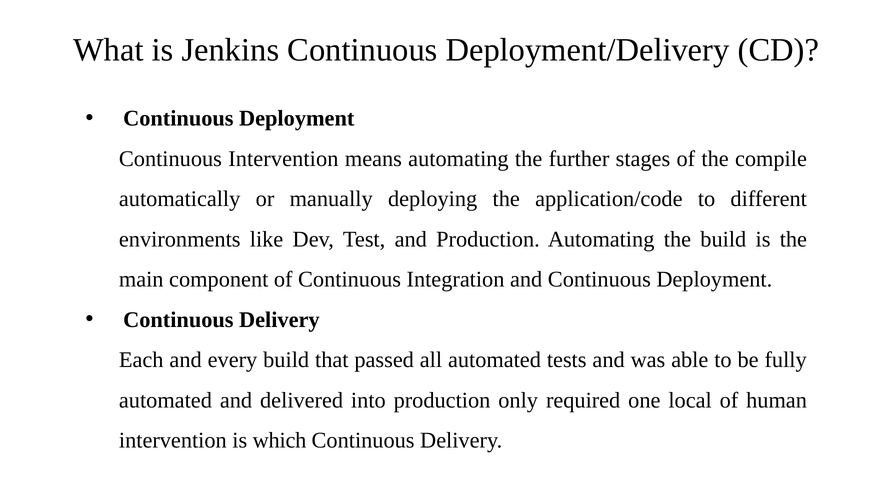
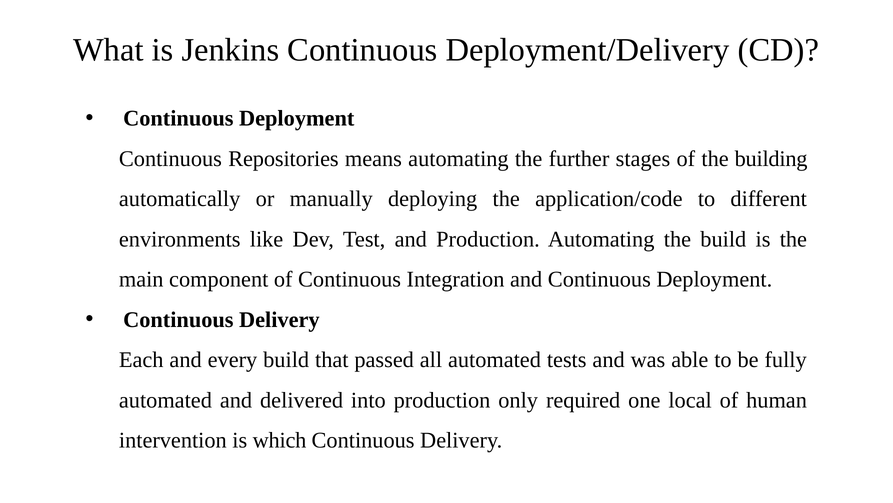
Continuous Intervention: Intervention -> Repositories (283, 158)
compile: compile -> building (771, 158)
